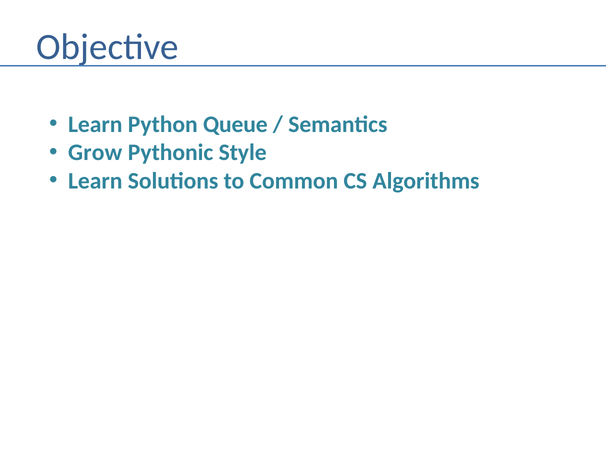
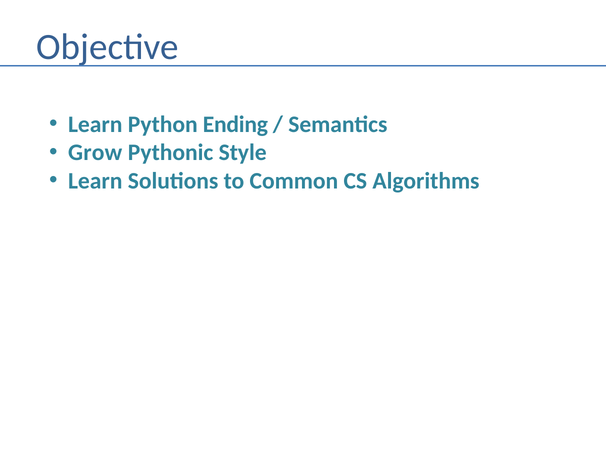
Queue: Queue -> Ending (235, 124)
